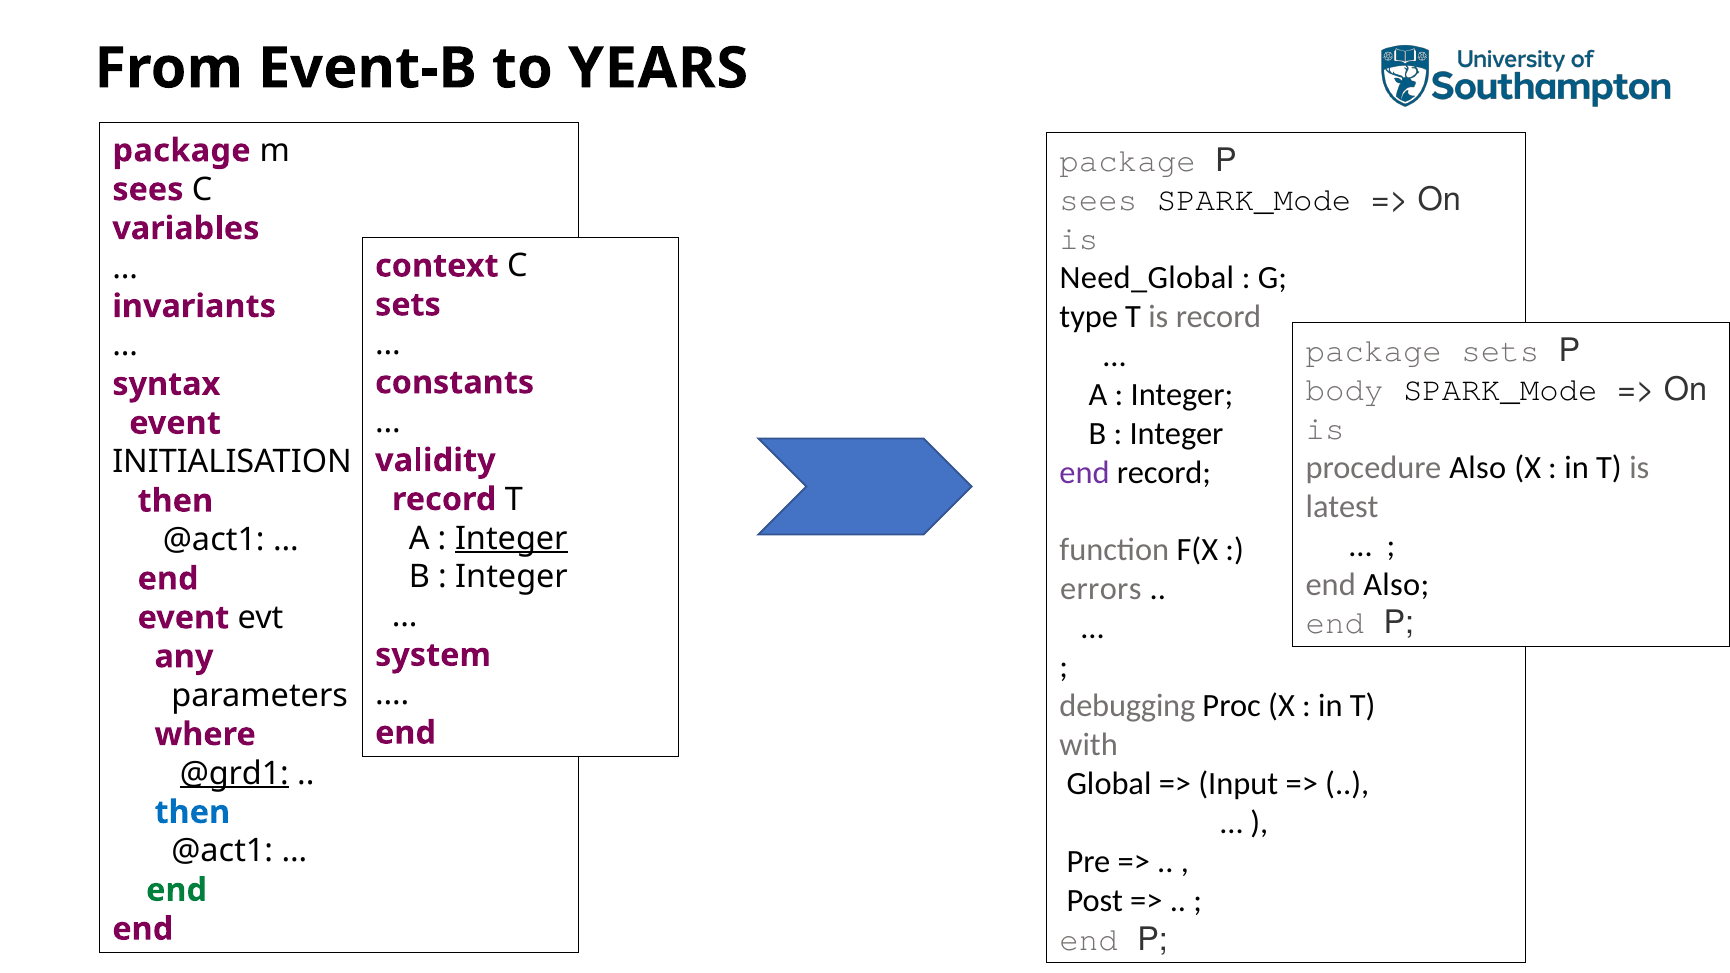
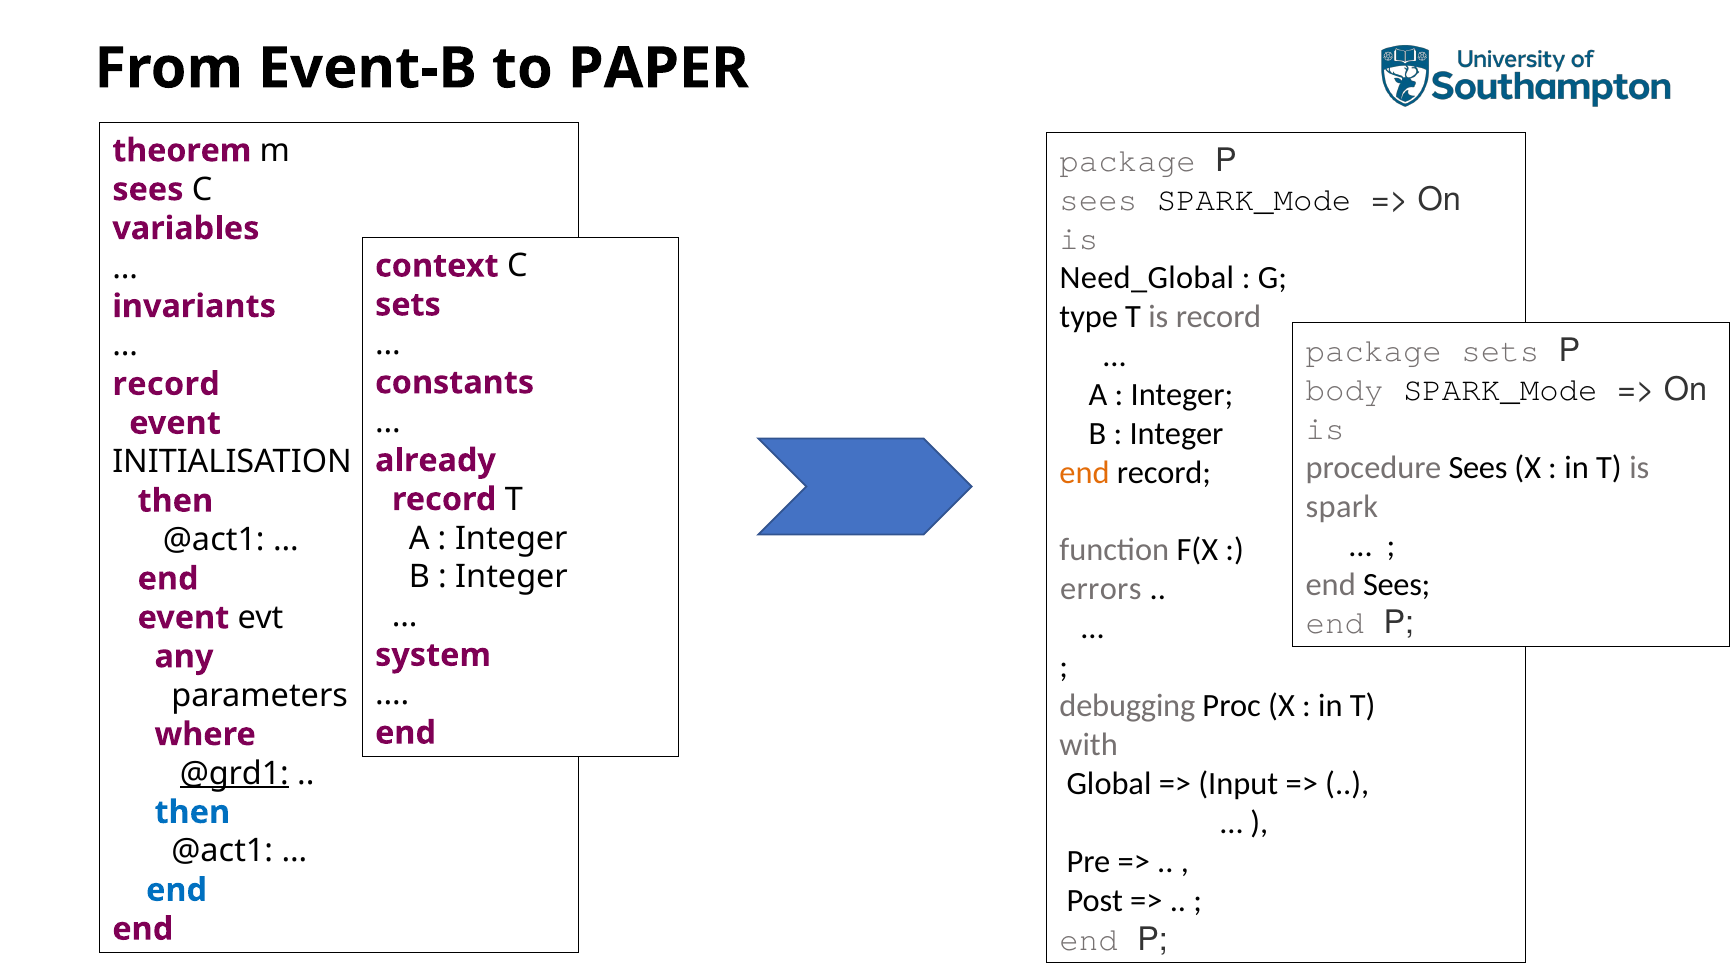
YEARS: YEARS -> PAPER (658, 68)
package: package -> theorem (182, 151)
syntax: syntax -> record (166, 384)
procedure Also: Also -> Sees (1478, 468)
validity: validity -> already (435, 461)
end colour: purple -> orange (1085, 472)
latest: latest -> spark (1342, 507)
Integer underline: present -> none (511, 538)
end Also: Also -> Sees (1397, 584)
end colour: green -> blue (177, 890)
